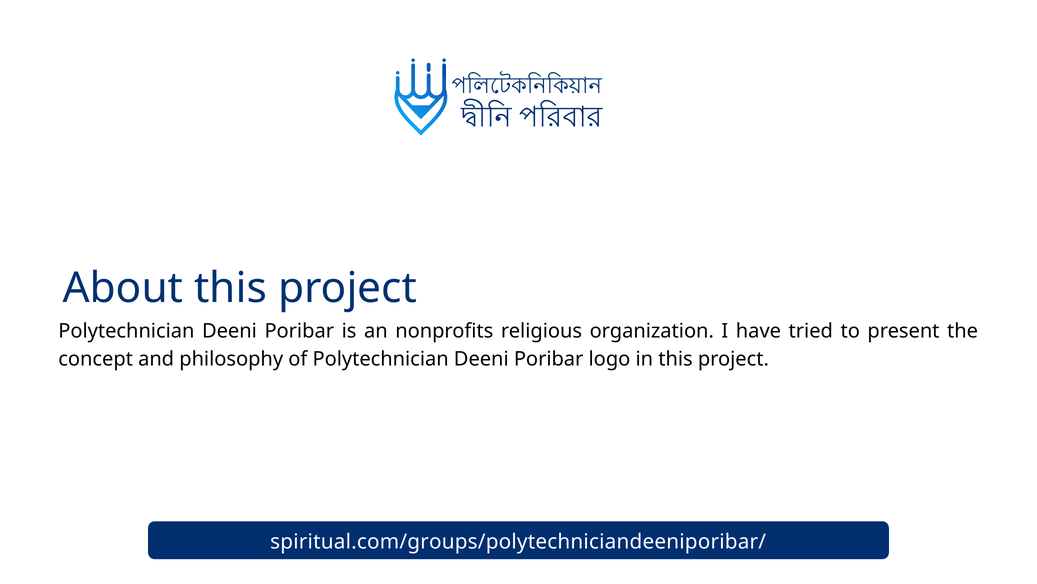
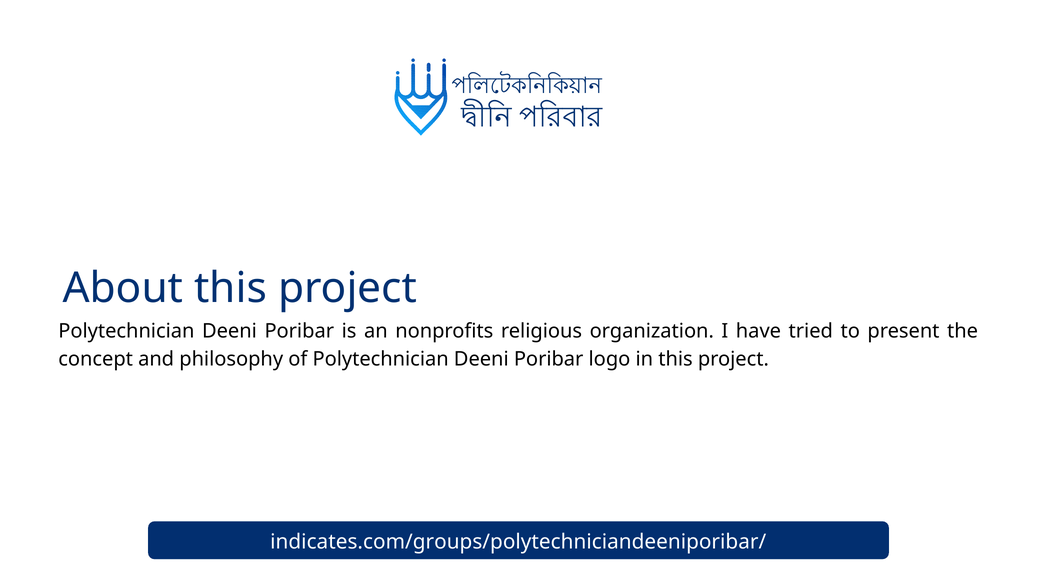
spiritual.com/groups/polytechniciandeeniporibar/: spiritual.com/groups/polytechniciandeeniporibar/ -> indicates.com/groups/polytechniciandeeniporibar/ (518, 541)
